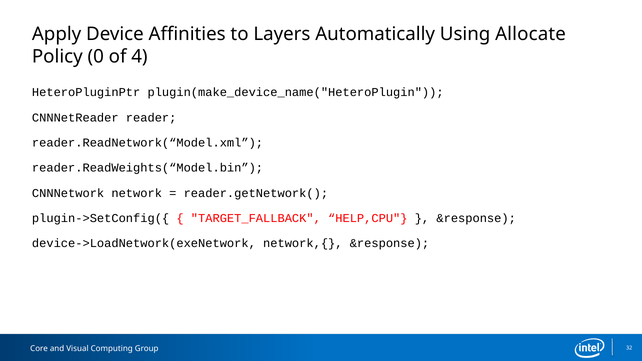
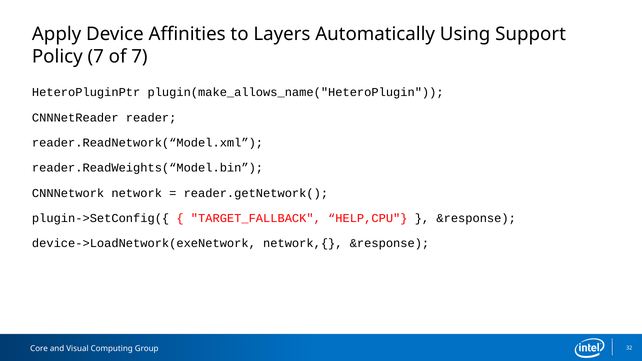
Allocate: Allocate -> Support (531, 34)
Policy 0: 0 -> 7 (96, 57)
of 4: 4 -> 7 (139, 57)
plugin(make_device_name("HeteroPlugin: plugin(make_device_name("HeteroPlugin -> plugin(make_allows_name("HeteroPlugin (296, 93)
